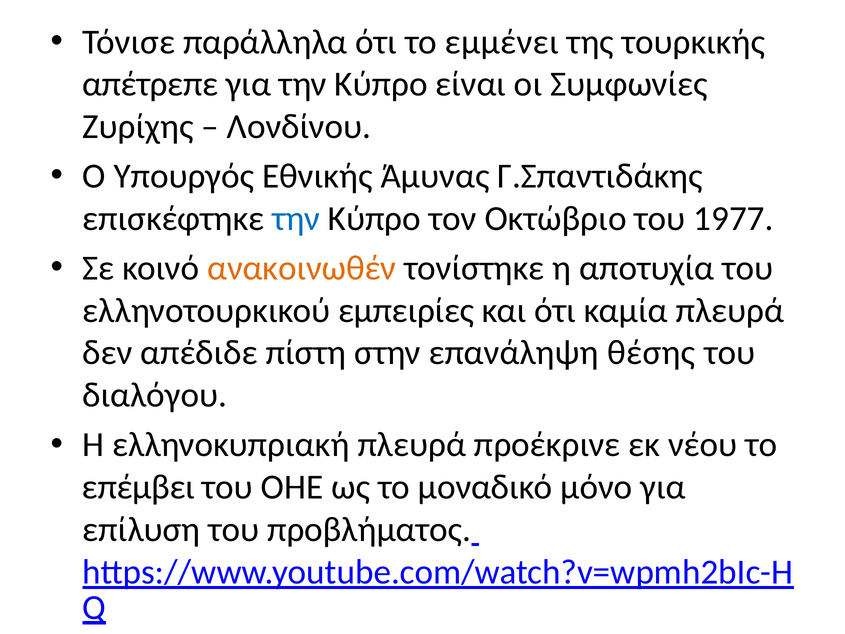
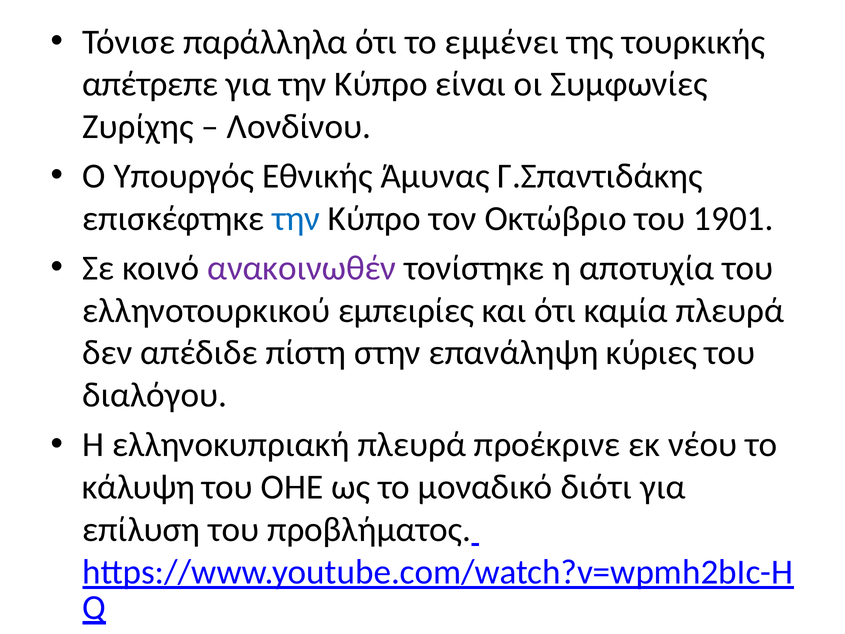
1977: 1977 -> 1901 (733, 218)
ανακοινωθέν colour: orange -> purple (302, 268)
θέσης: θέσης -> κύριες (652, 353)
επέμβει: επέμβει -> κάλυψη (138, 487)
μόνο: μόνο -> διότι (596, 487)
